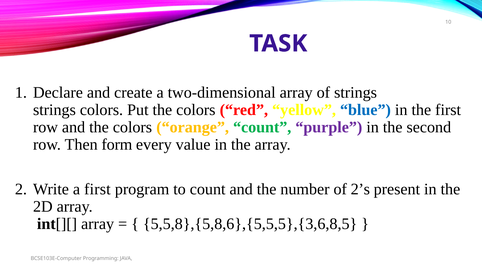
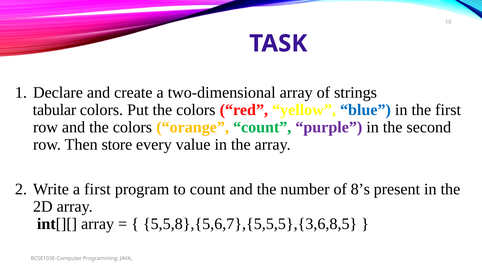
strings: strings -> tabular (55, 110)
form: form -> store (117, 145)
2’s: 2’s -> 8’s (360, 189)
5,5,8},{5,8,6},{5,5,5},{3,6,8,5: 5,5,8},{5,8,6},{5,5,5},{3,6,8,5 -> 5,5,8},{5,6,7},{5,5,5},{3,6,8,5 (250, 224)
